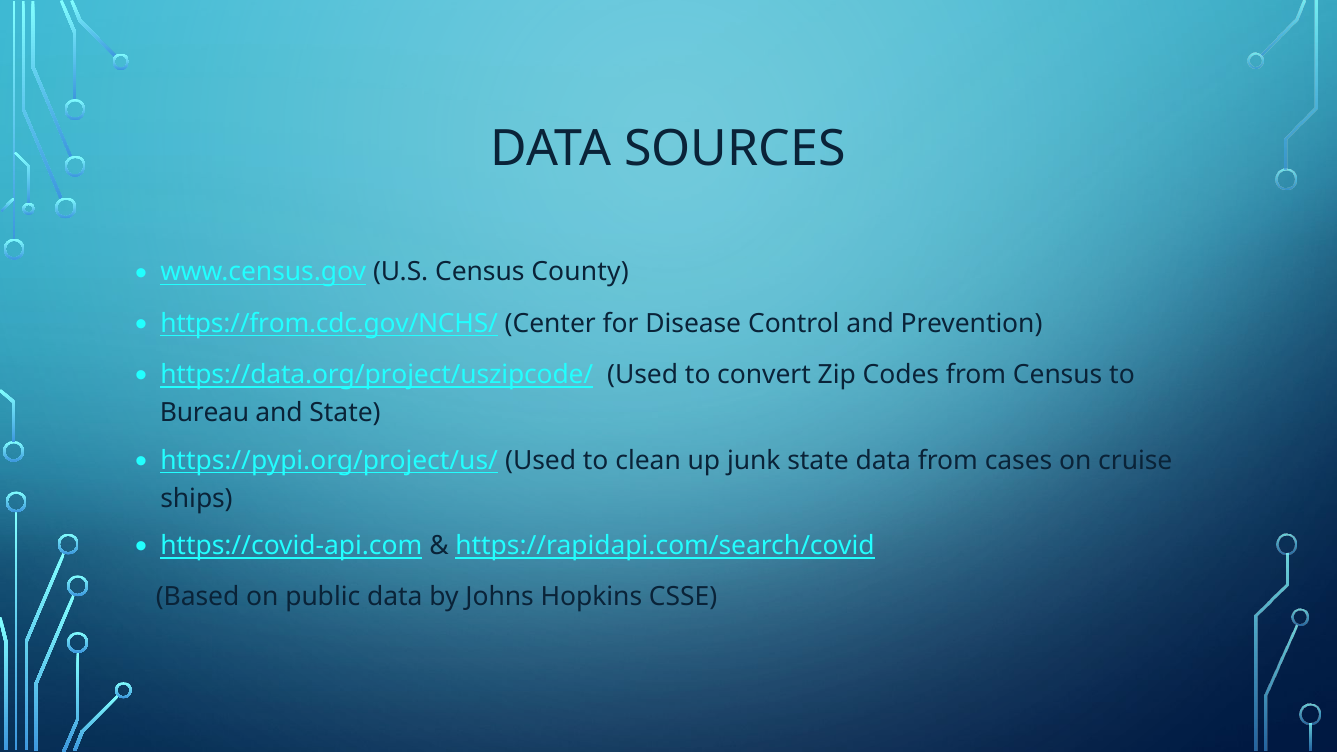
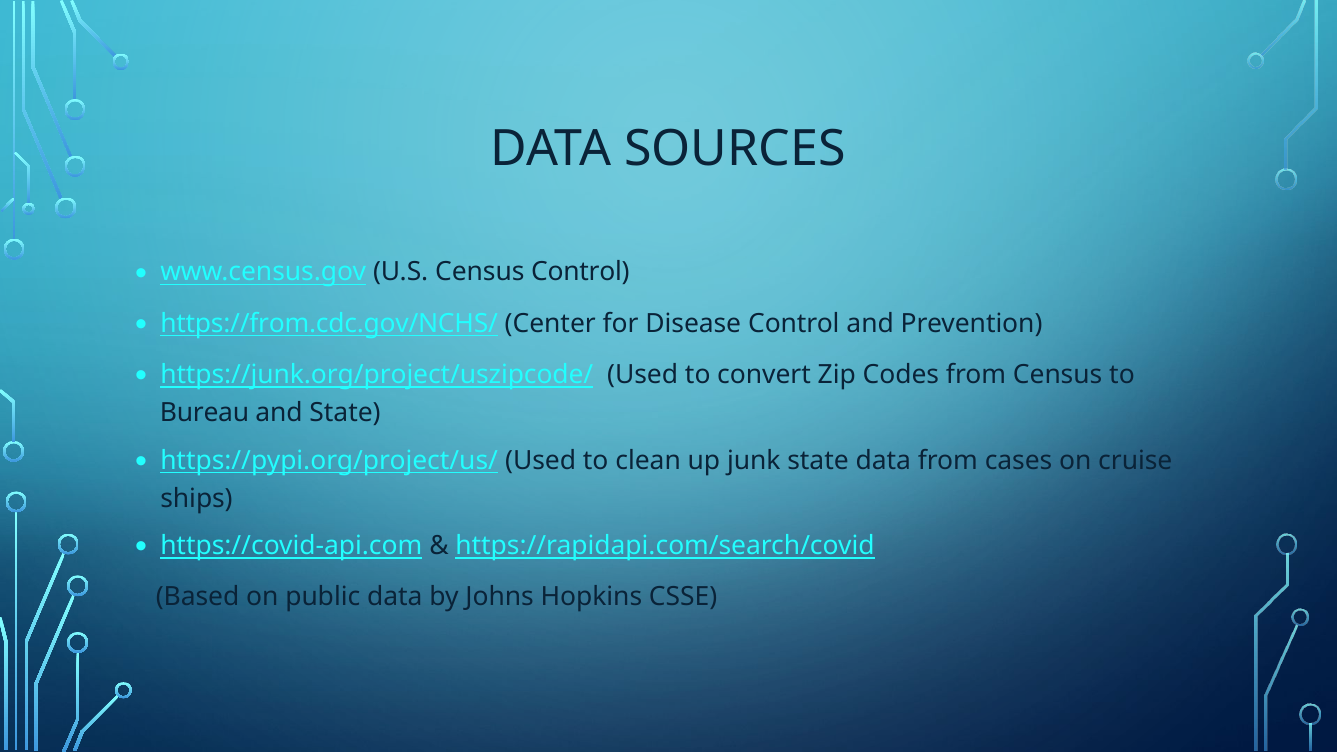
Census County: County -> Control (580, 272)
https://data.org/project/uszipcode/: https://data.org/project/uszipcode/ -> https://junk.org/project/uszipcode/ (377, 375)
